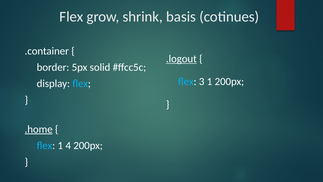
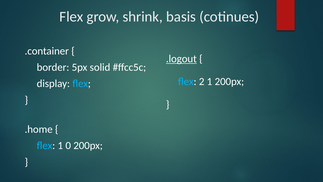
3: 3 -> 2 (202, 82)
.home underline: present -> none (39, 129)
4: 4 -> 0 (68, 145)
